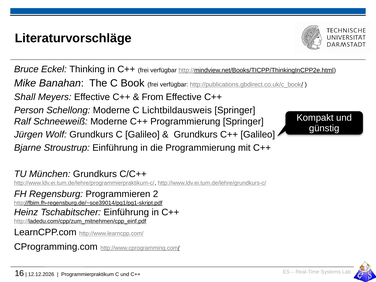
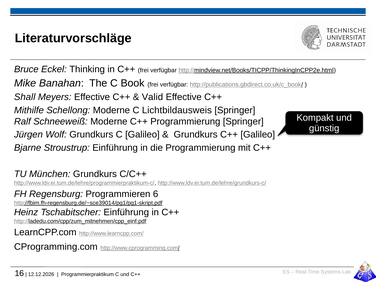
From: From -> Valid (152, 97)
Person: Person -> Mithilfe (29, 110)
2: 2 -> 6 (156, 194)
